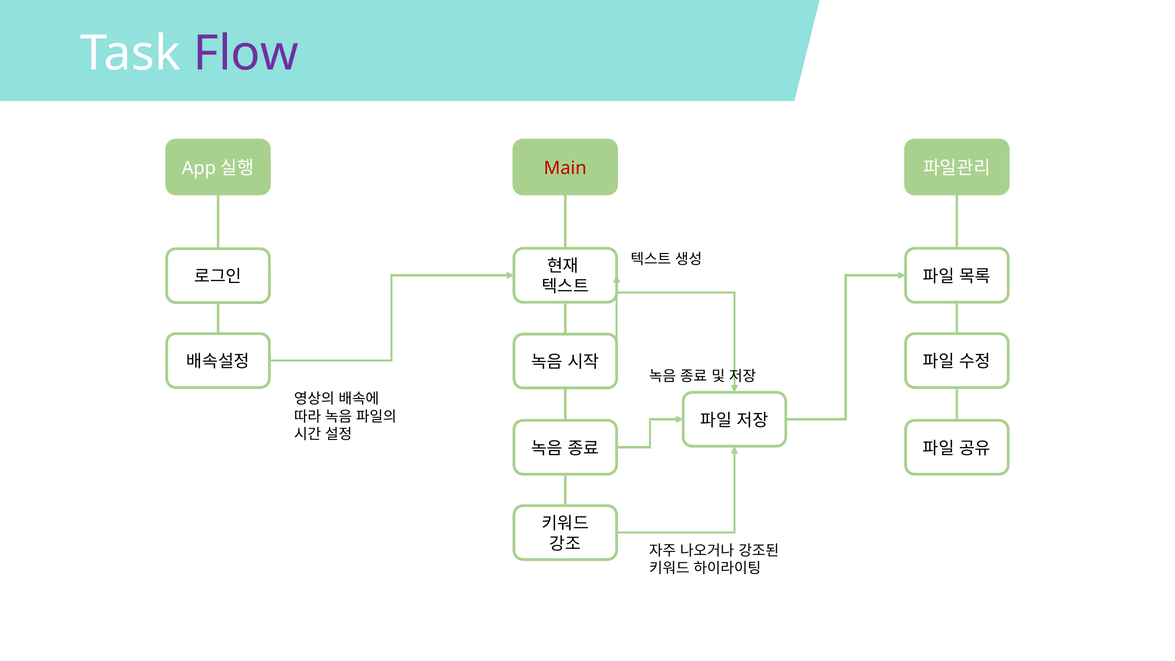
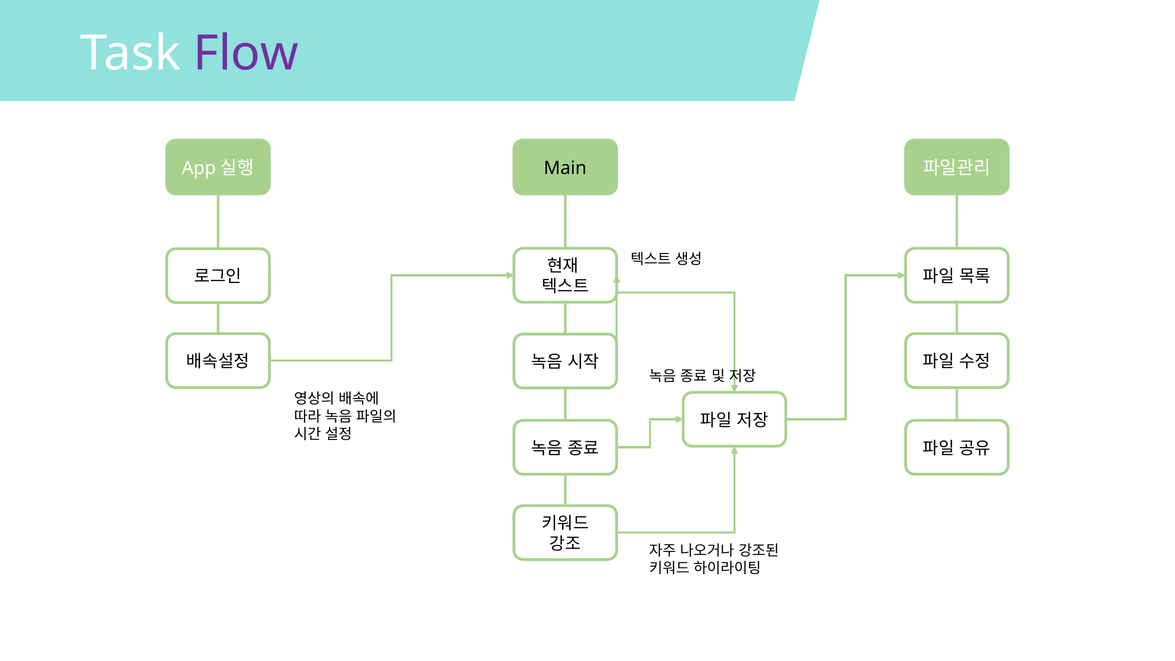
Main colour: red -> black (565, 168)
